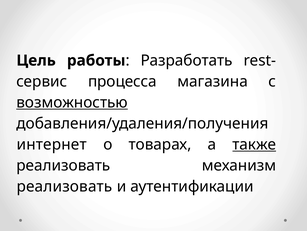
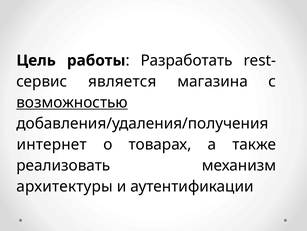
процесса: процесса -> является (122, 81)
также underline: present -> none (254, 144)
реализовать: реализовать -> архитектуры (65, 186)
